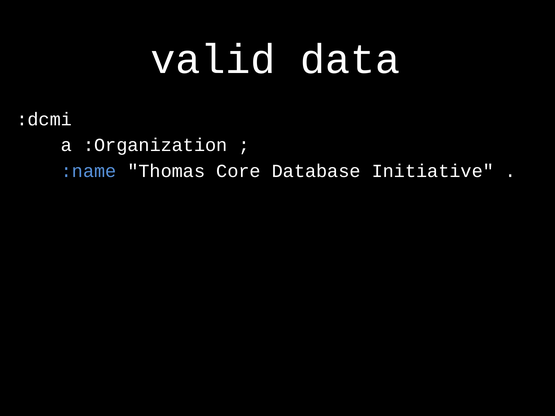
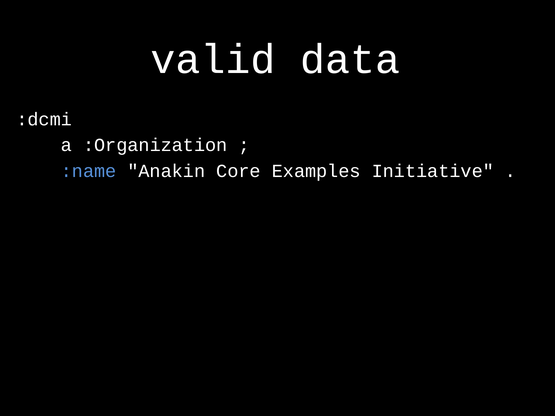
Thomas: Thomas -> Anakin (166, 171)
Database: Database -> Examples (316, 171)
